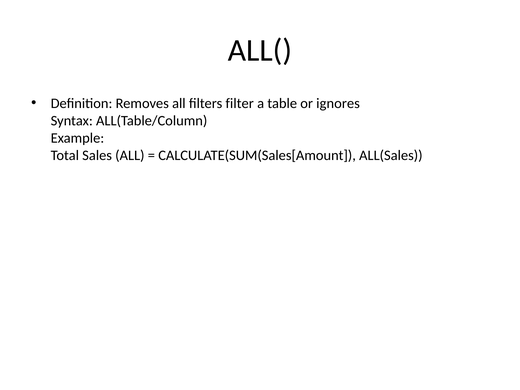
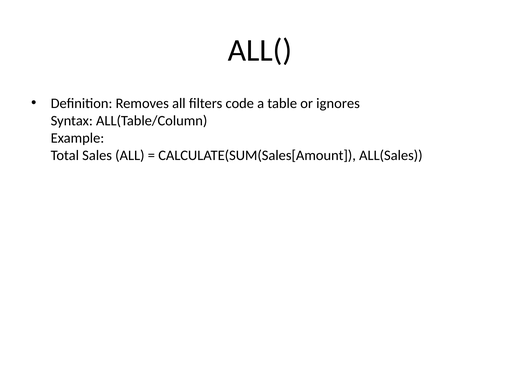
filter: filter -> code (240, 103)
